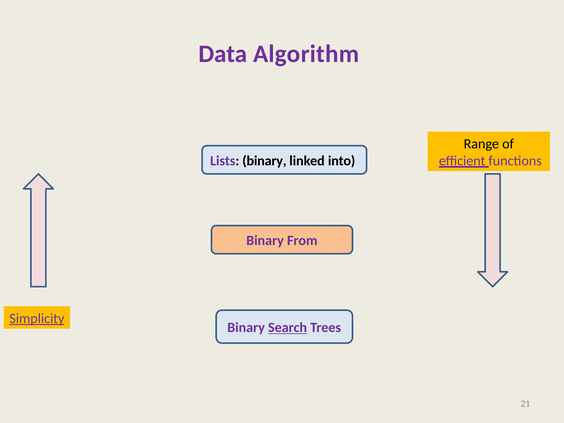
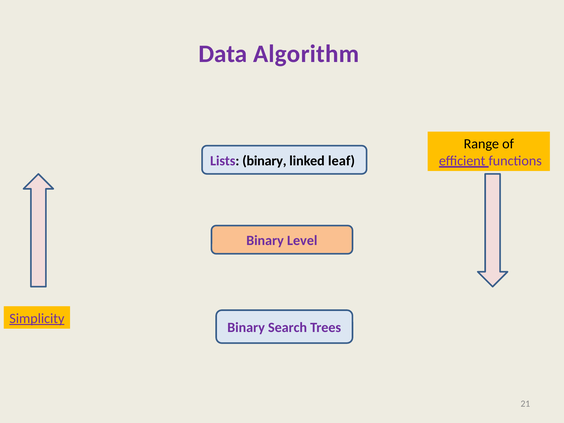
into: into -> leaf (341, 161)
From: From -> Level (302, 241)
Search underline: present -> none (288, 328)
